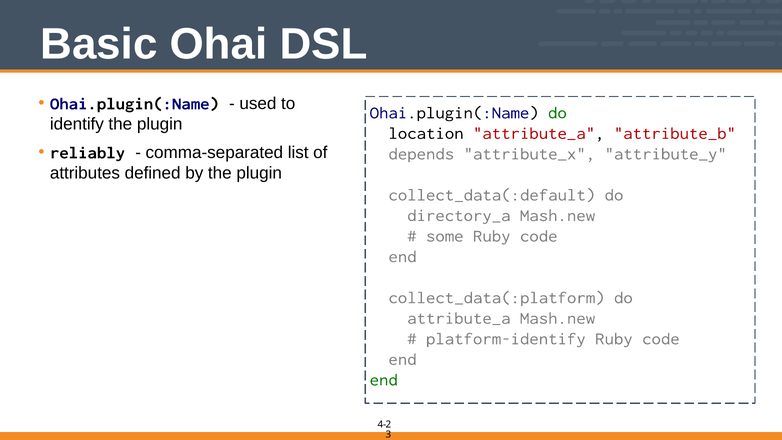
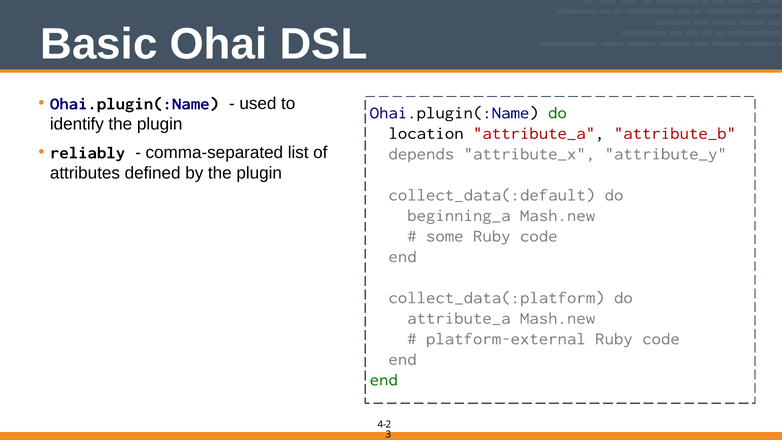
directory_a: directory_a -> beginning_a (459, 215)
platform-identify: platform-identify -> platform-external (506, 339)
